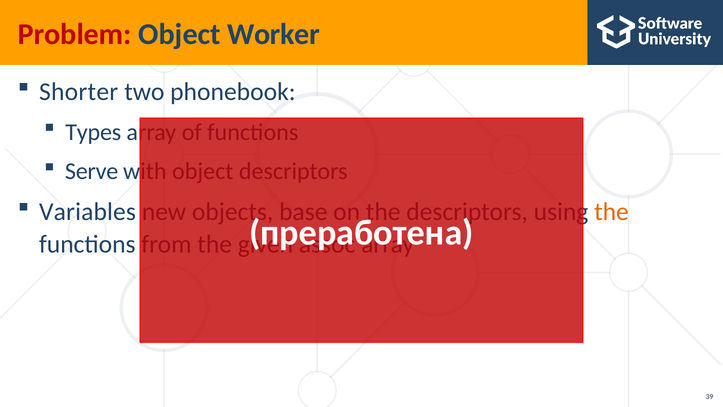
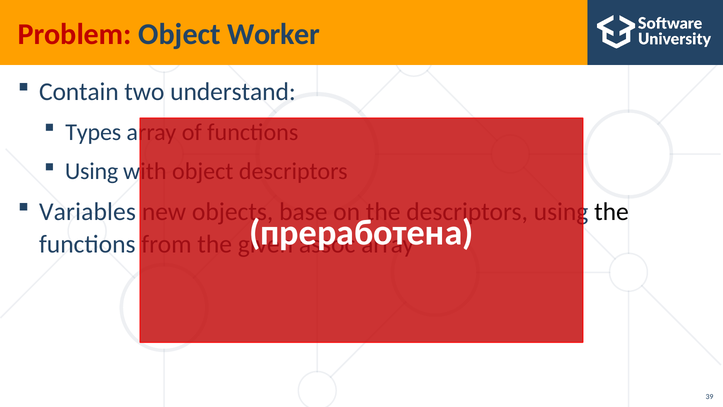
Shorter: Shorter -> Contain (79, 92)
phonebook: phonebook -> understand (233, 92)
Serve: Serve -> Using (92, 171)
the colour: orange -> black (611, 212)
